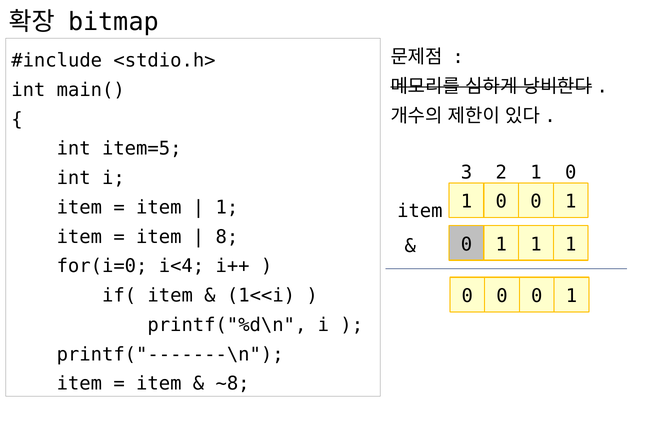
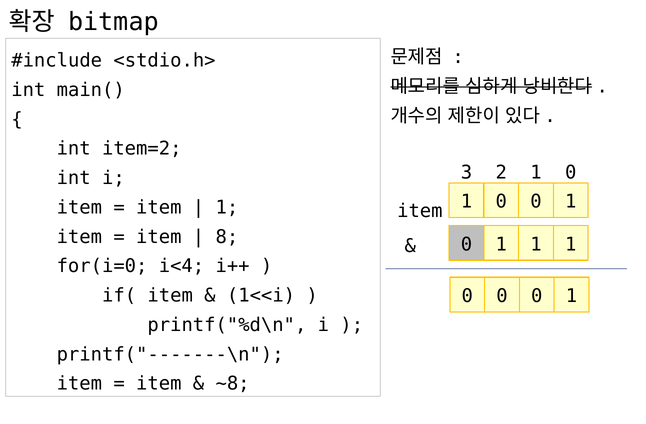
item=5: item=5 -> item=2 (142, 149)
